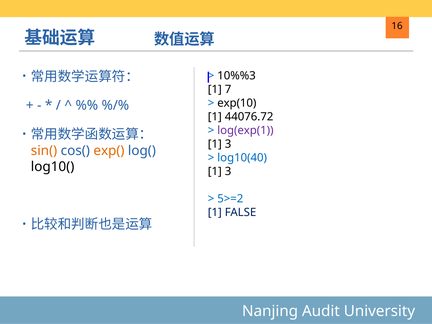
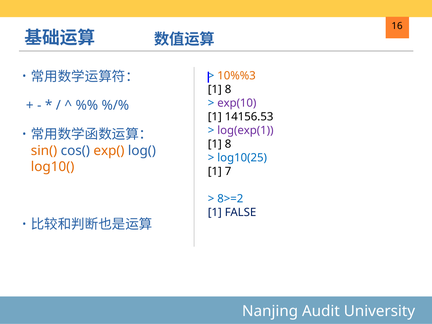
10%%3 colour: black -> orange (237, 76)
7: 7 -> 8 (228, 89)
exp(10 colour: black -> purple (237, 103)
44076.72: 44076.72 -> 14156.53 (249, 117)
3: 3 -> 8 (228, 144)
log10(40: log10(40 -> log10(25 (242, 158)
log10( colour: black -> orange (53, 167)
3: 3 -> 7 (228, 171)
5>=2: 5>=2 -> 8>=2 (230, 199)
